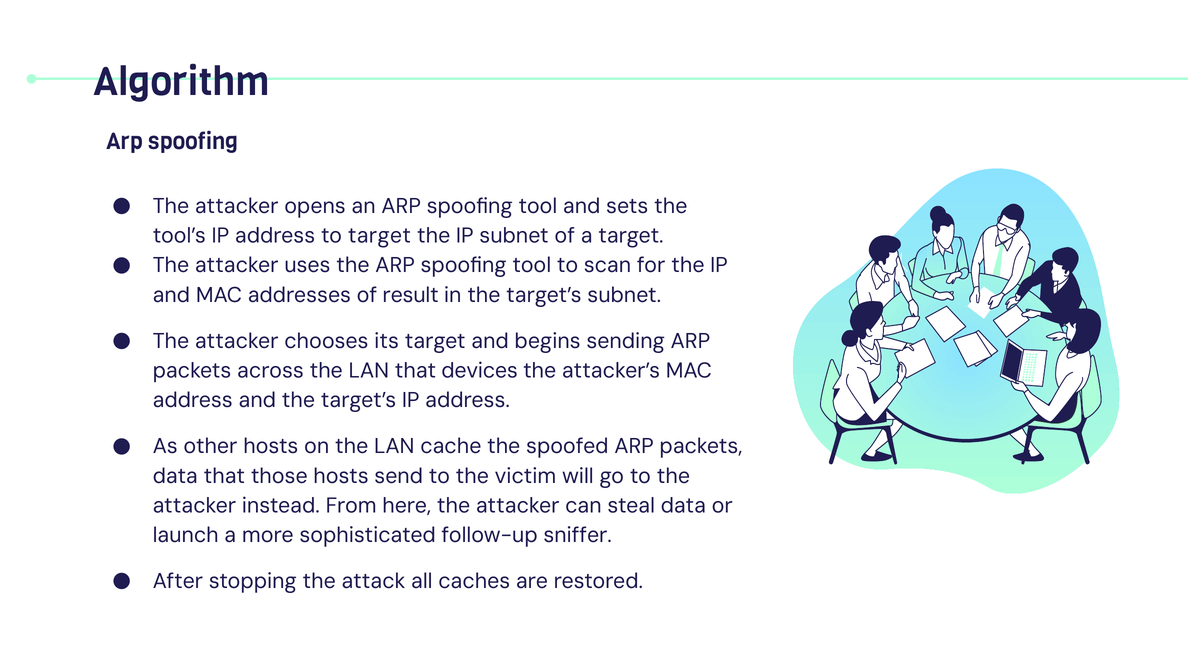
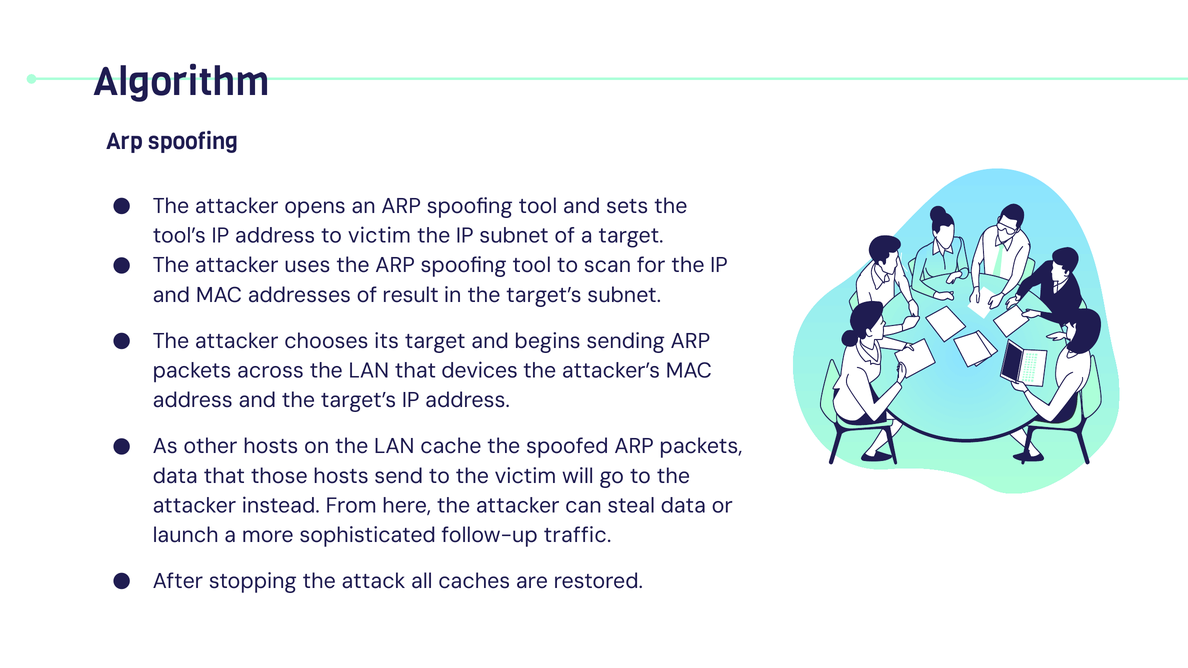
to target: target -> victim (379, 236)
sniffer: sniffer -> traffic (577, 535)
